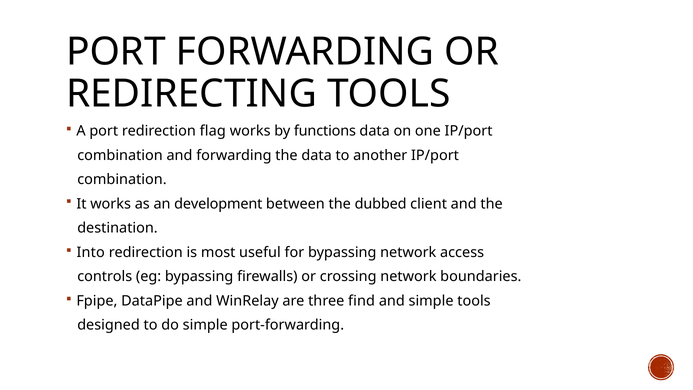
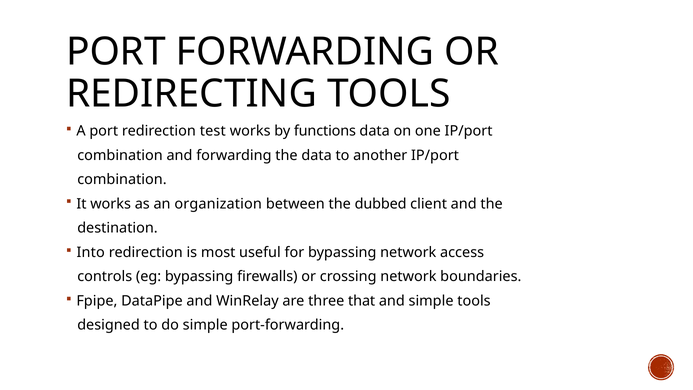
flag: flag -> test (213, 131)
development: development -> organization (218, 204)
find: find -> that (362, 301)
